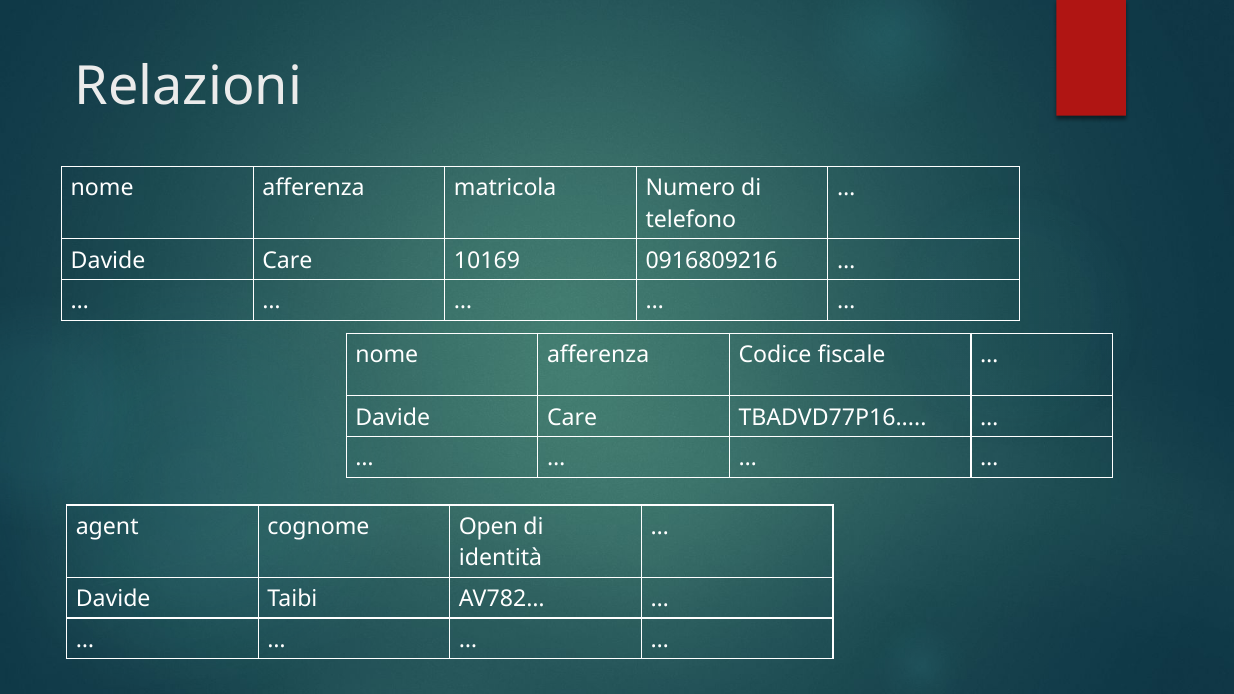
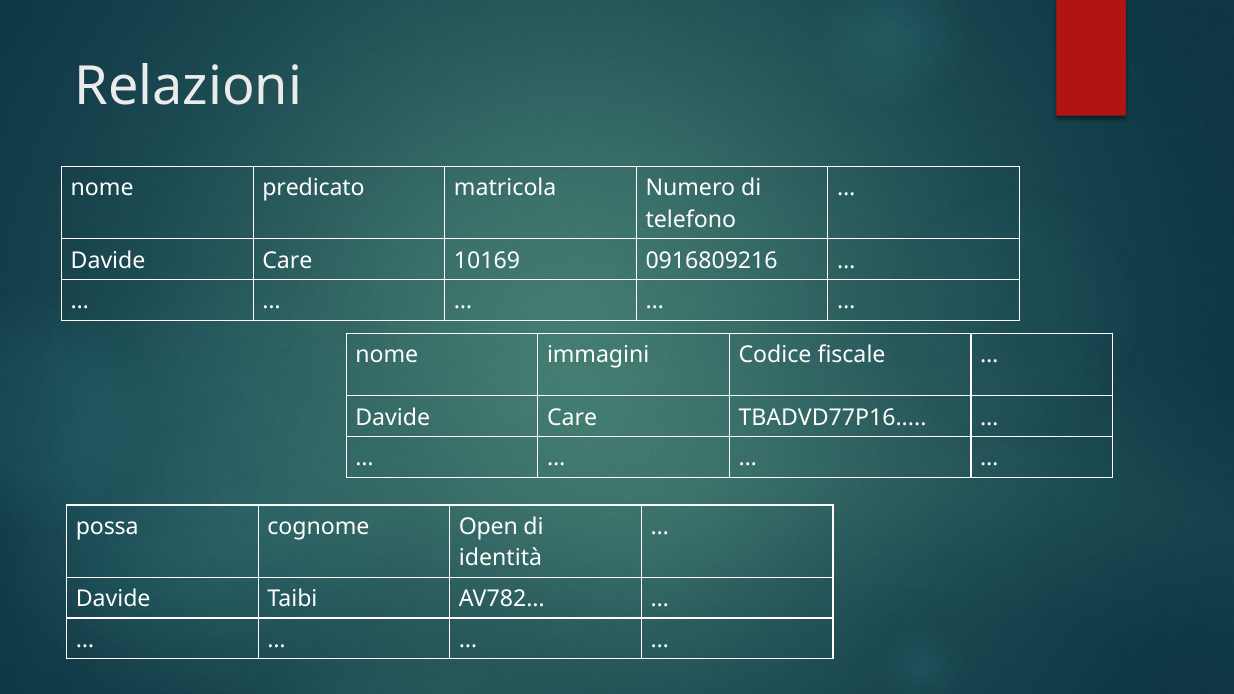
afferenza: afferenza -> predicato (313, 188)
afferenza: afferenza -> immagini (598, 355)
agent: agent -> possa (107, 527)
